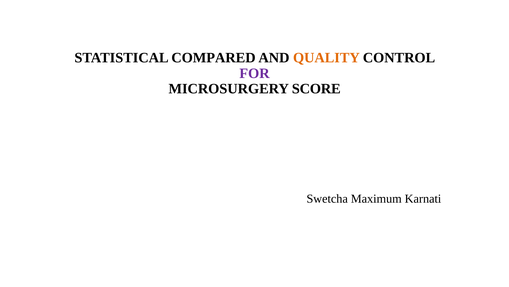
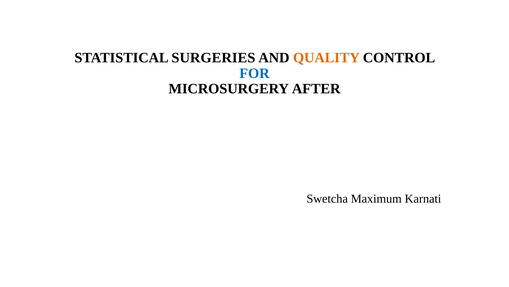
COMPARED: COMPARED -> SURGERIES (213, 58)
FOR colour: purple -> blue (255, 73)
SCORE: SCORE -> AFTER (316, 89)
